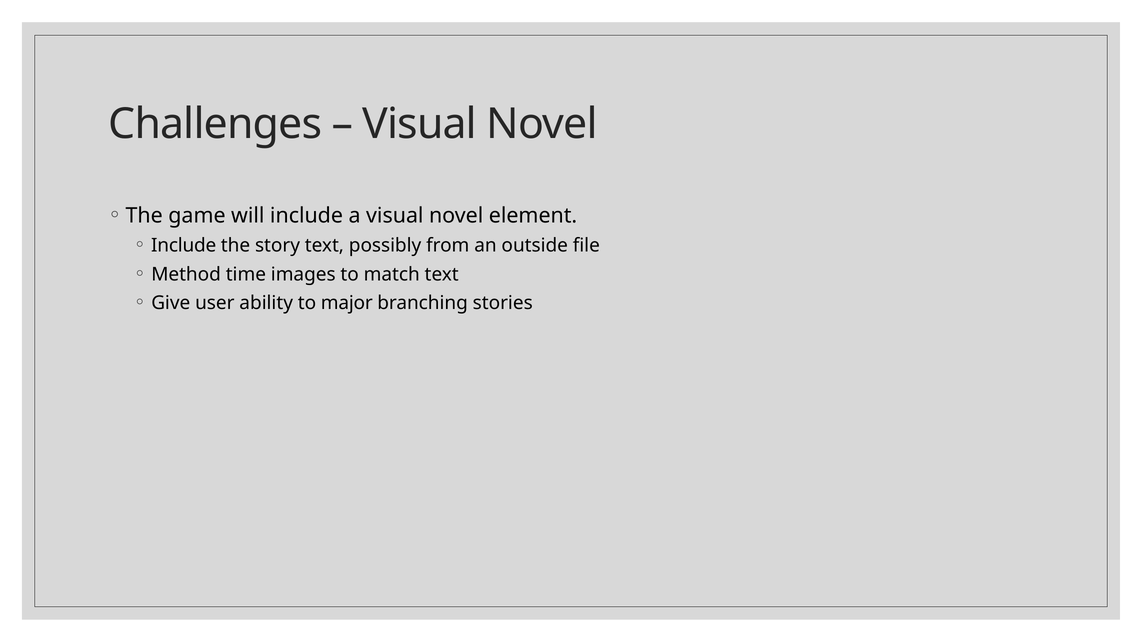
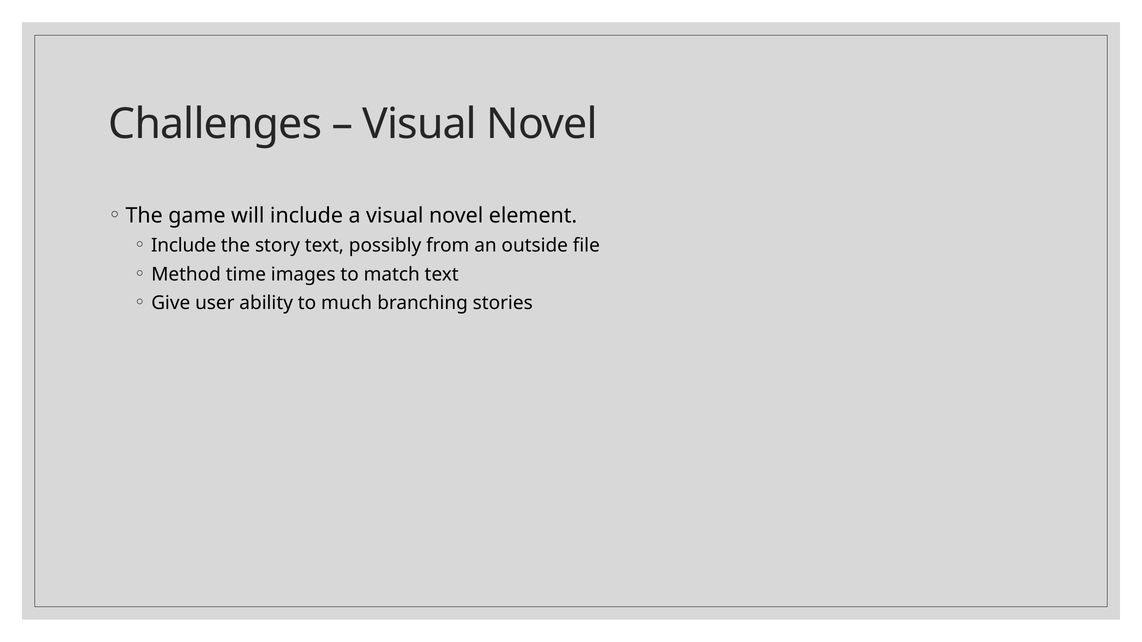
major: major -> much (347, 303)
